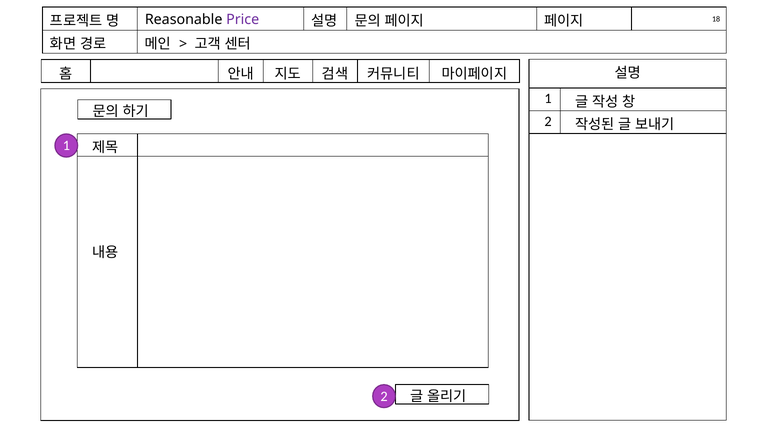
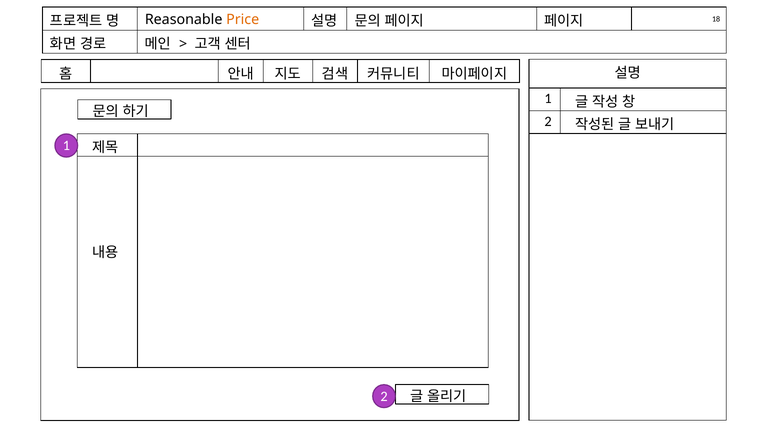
Price colour: purple -> orange (243, 20)
